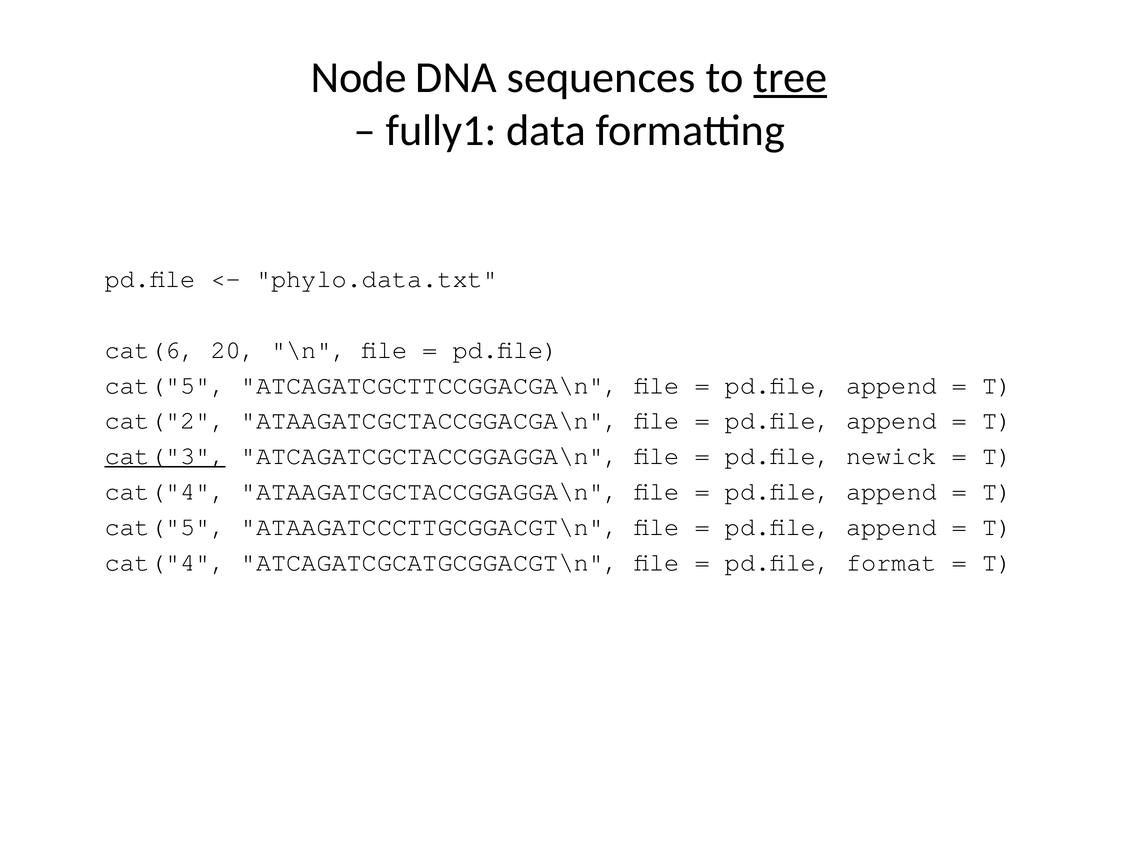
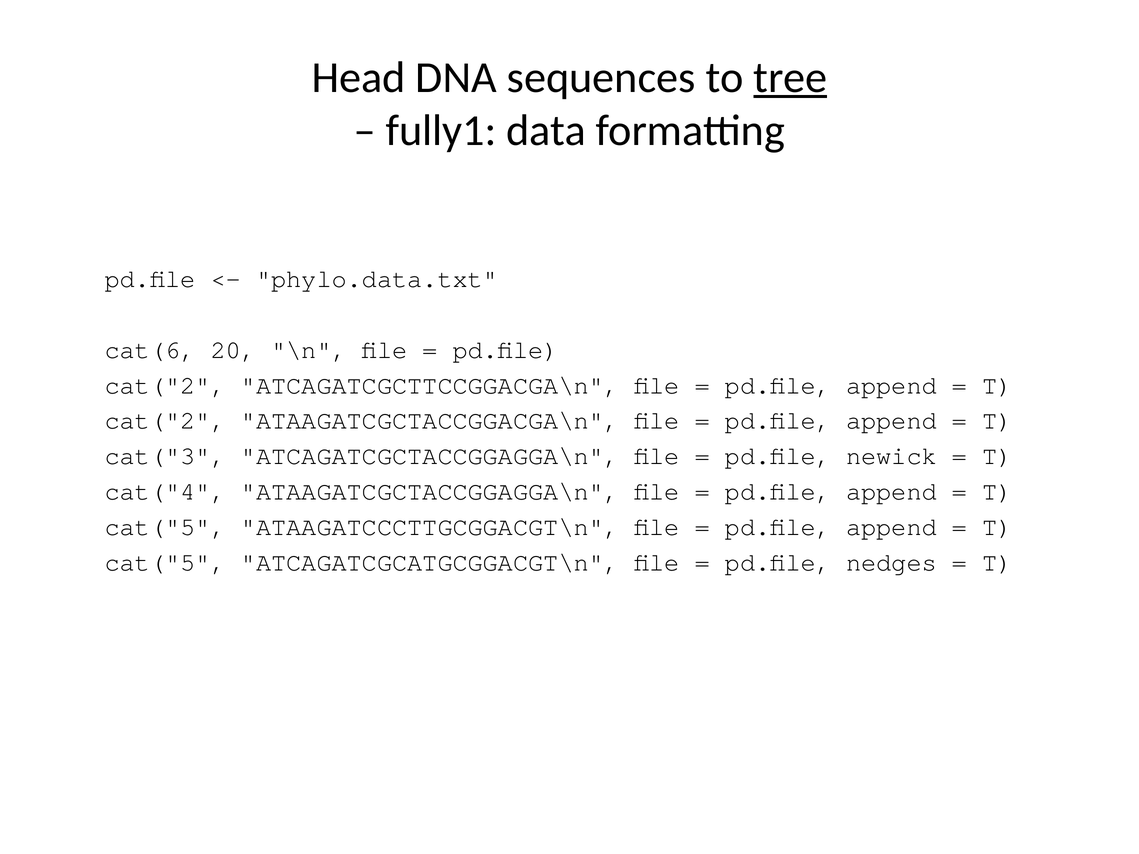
Node: Node -> Head (359, 77)
cat("5: cat("5 -> cat("2 (165, 385)
cat("3 underline: present -> none (165, 456)
cat("4: cat("4 -> cat("5 (165, 562)
format: format -> nedges (891, 562)
